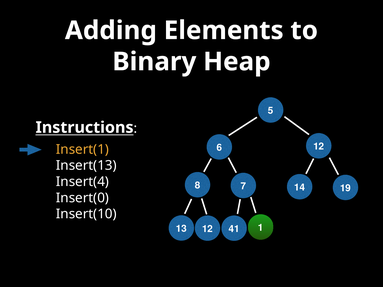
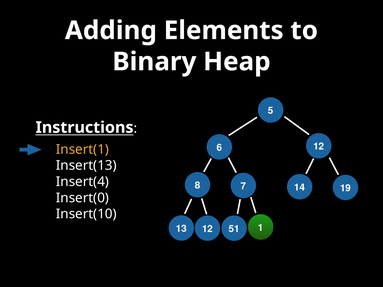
41: 41 -> 51 (234, 229)
